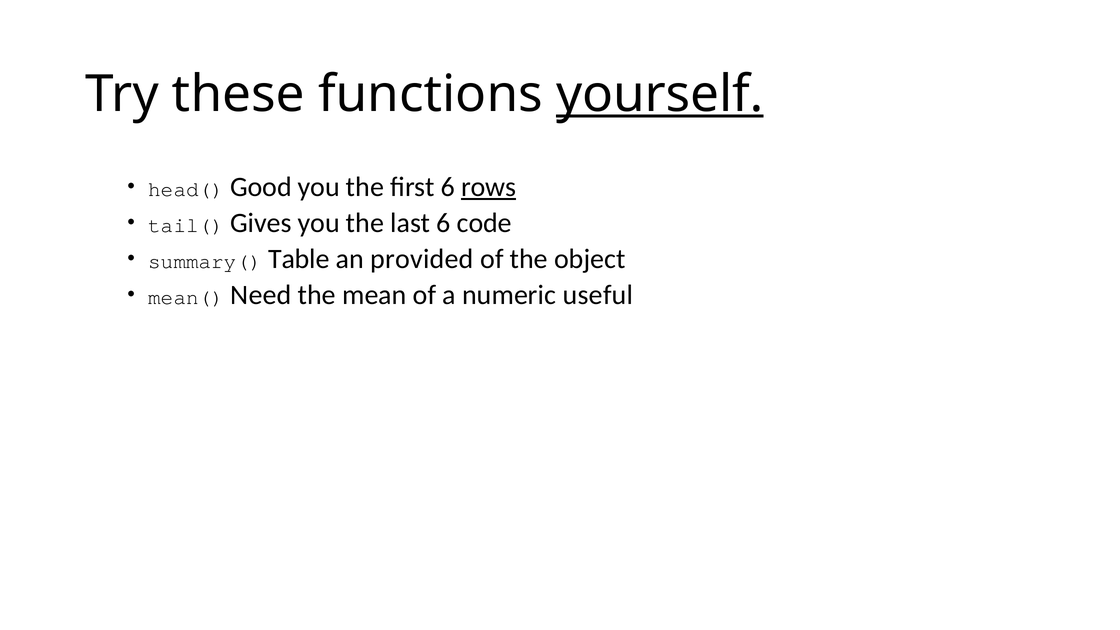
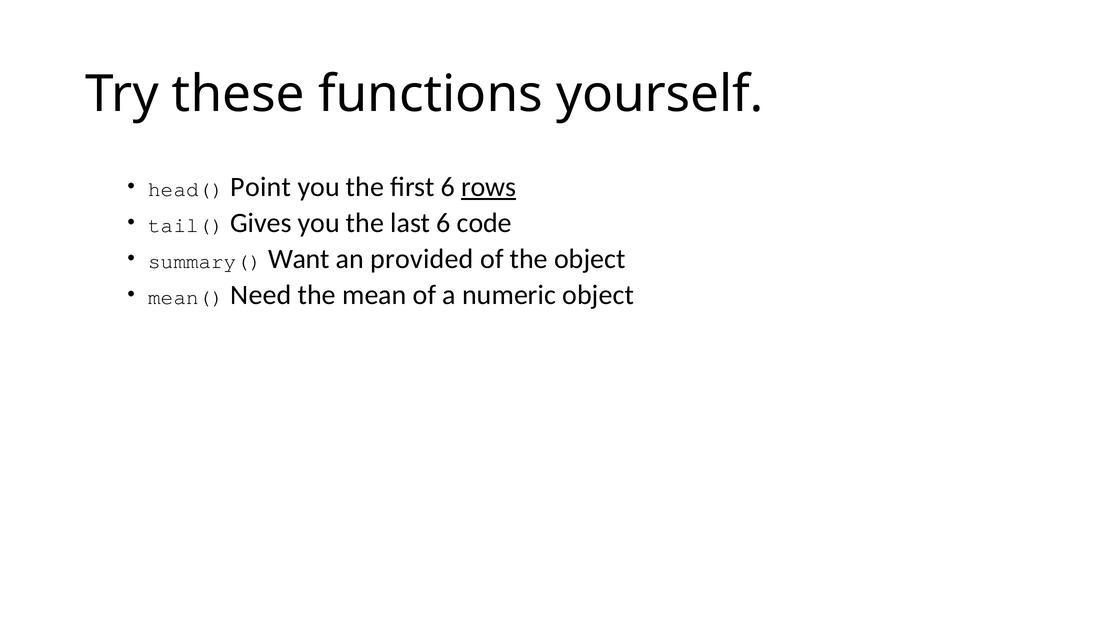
yourself underline: present -> none (660, 94)
Good: Good -> Point (261, 187)
Table: Table -> Want (299, 259)
numeric useful: useful -> object (598, 295)
